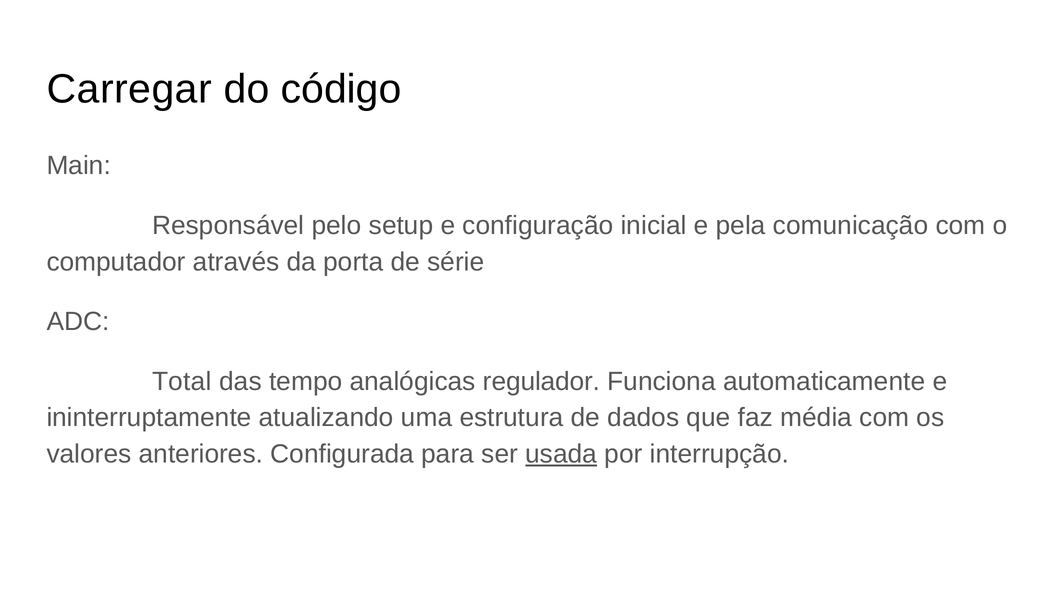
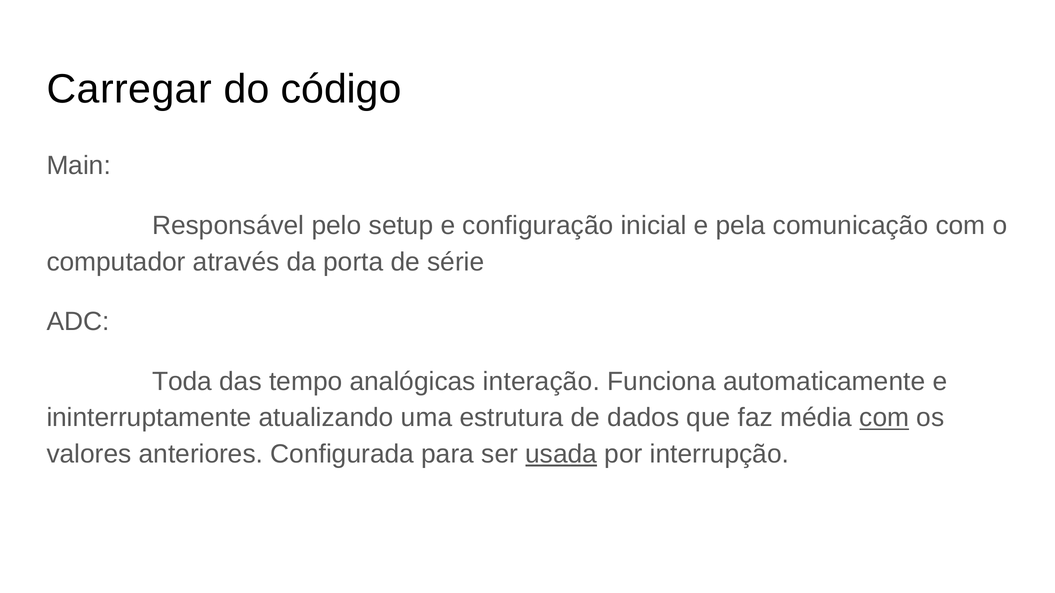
Total: Total -> Toda (182, 382)
regulador: regulador -> interação (541, 382)
com underline: none -> present (884, 418)
